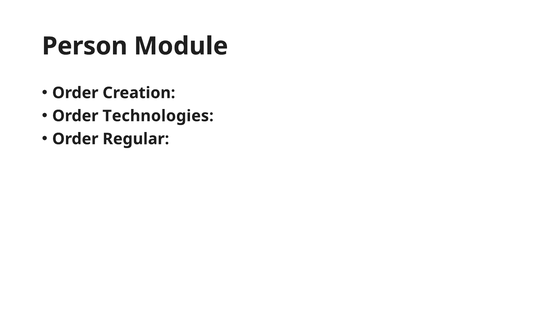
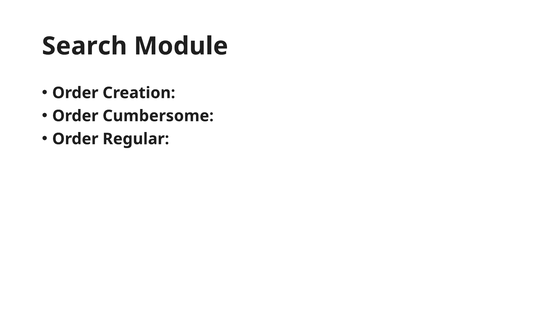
Person: Person -> Search (85, 46)
Technologies: Technologies -> Cumbersome (158, 116)
